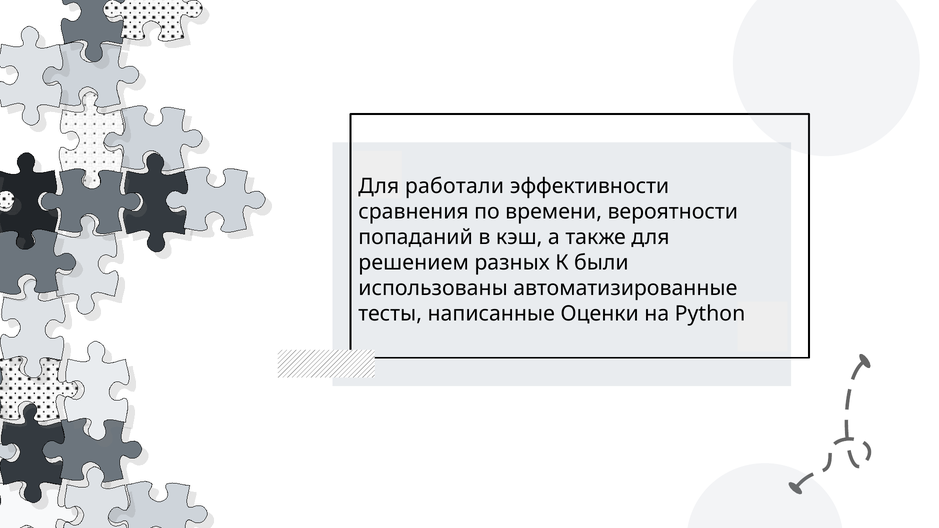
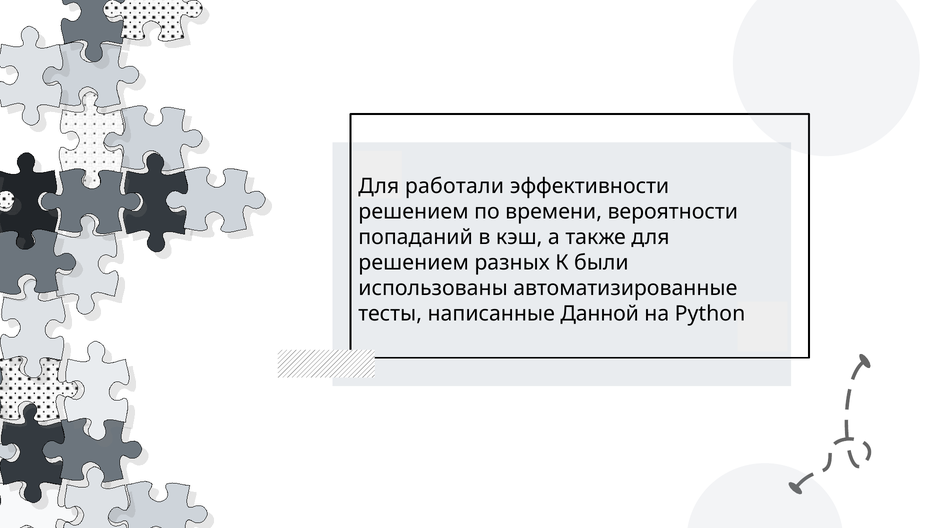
сравнения: сравнения -> решением (414, 212)
Оценки: Оценки -> Данной (600, 314)
